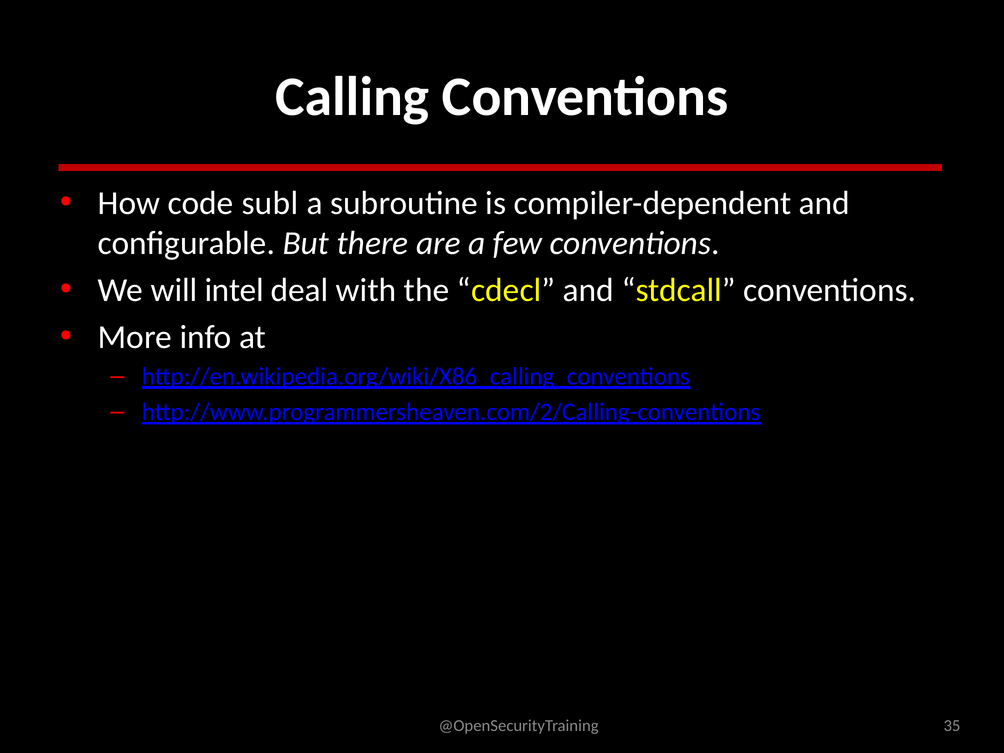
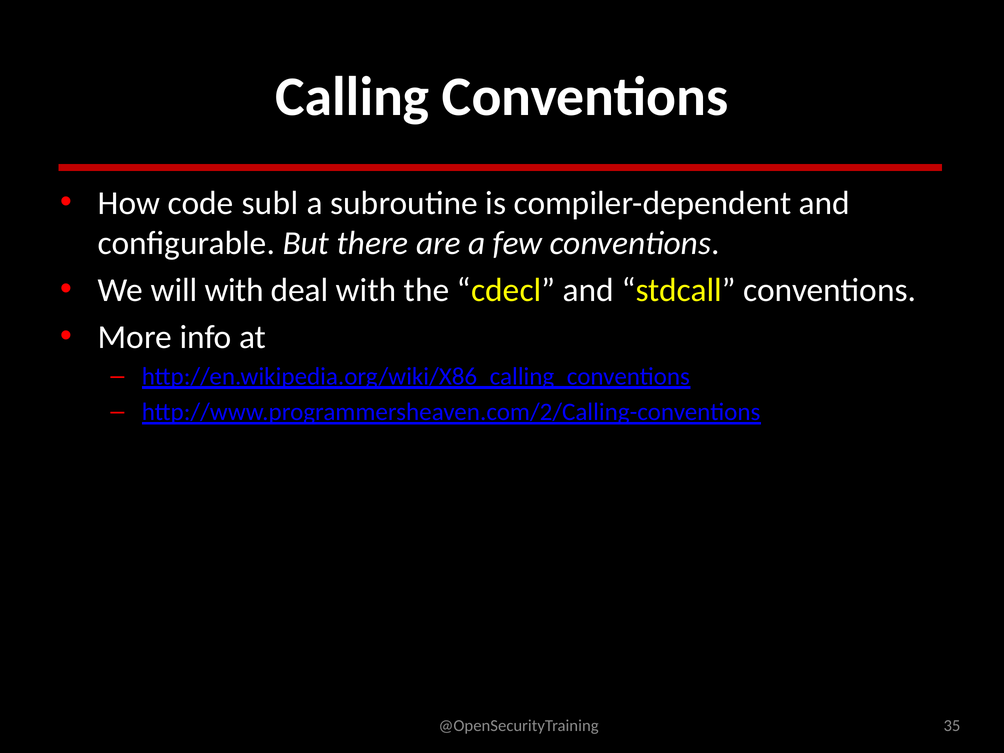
will intel: intel -> with (234, 290)
